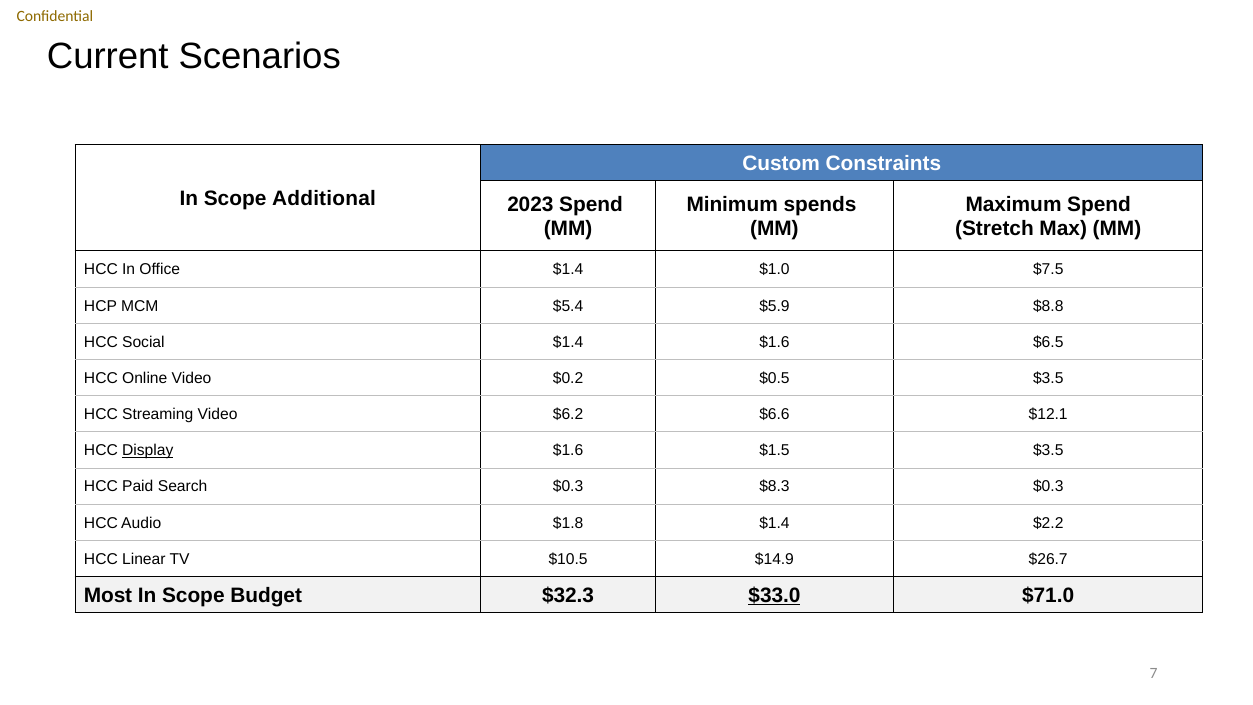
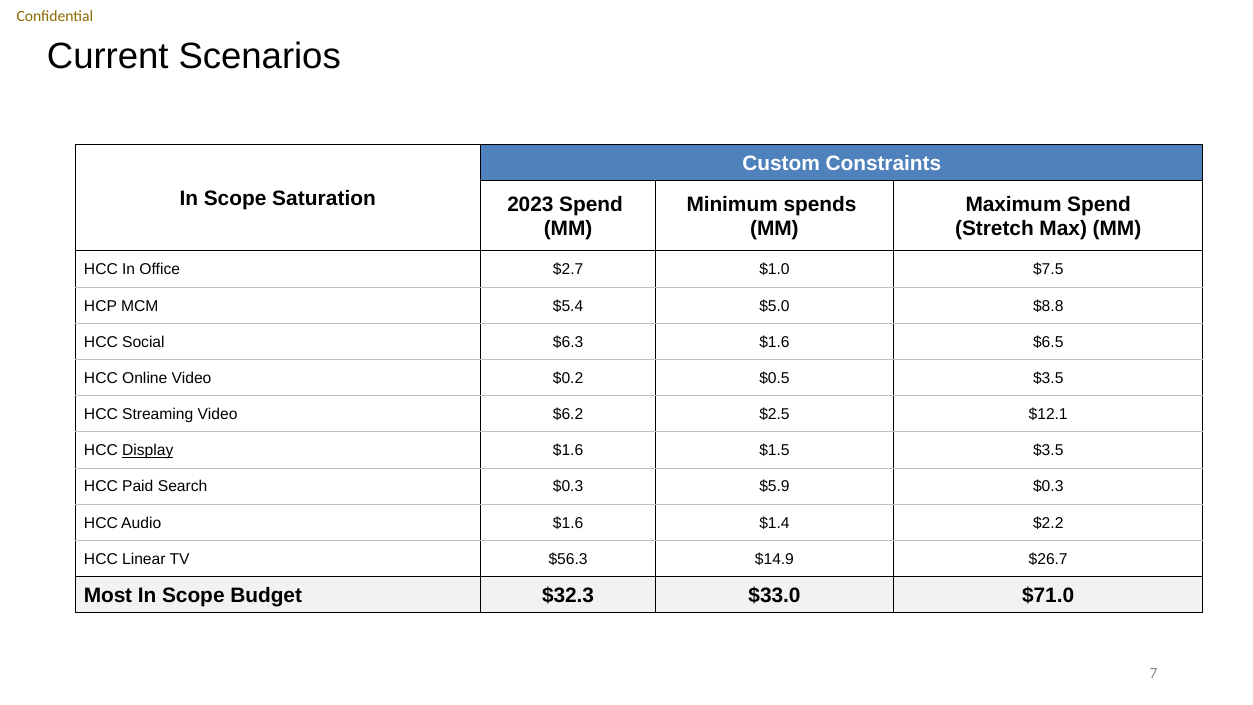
Additional: Additional -> Saturation (324, 198)
Office $1.4: $1.4 -> $2.7 (568, 270)
$5.9: $5.9 -> $5.0 (774, 306)
Social $1.4: $1.4 -> $6.3 (568, 342)
$6.6: $6.6 -> $2.5 (774, 414)
$8.3: $8.3 -> $5.9 (774, 487)
Audio $1.8: $1.8 -> $1.6 (568, 523)
$10.5: $10.5 -> $56.3 (568, 559)
$33.0 underline: present -> none (774, 595)
